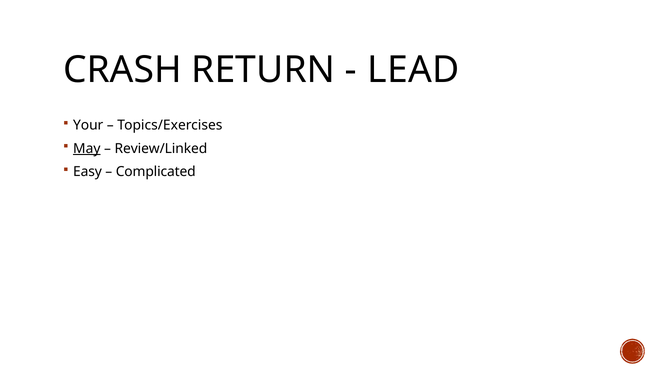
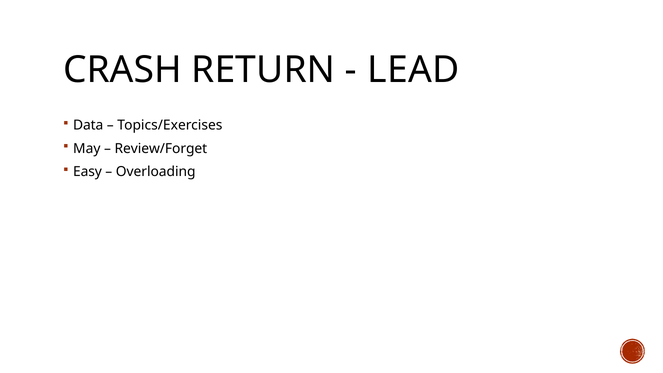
Your: Your -> Data (88, 125)
May underline: present -> none (87, 148)
Review/Linked: Review/Linked -> Review/Forget (161, 148)
Complicated: Complicated -> Overloading (156, 172)
